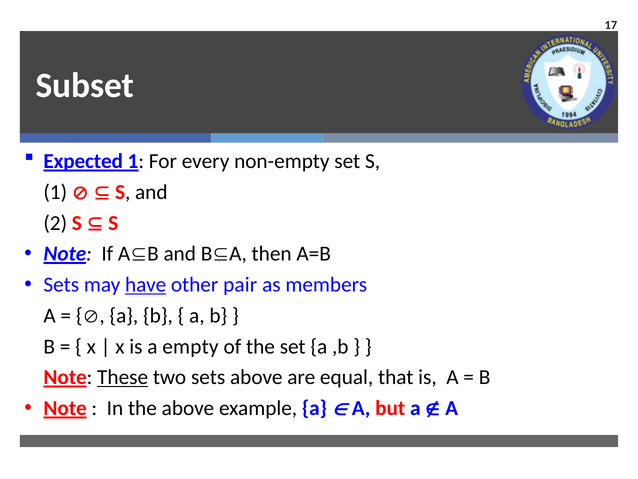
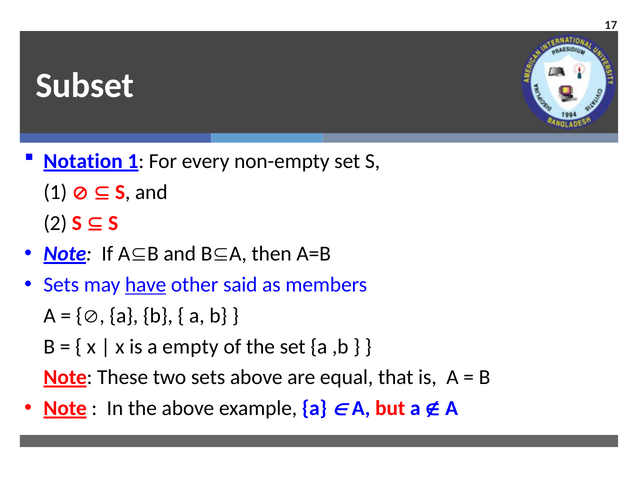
Expected: Expected -> Notation (83, 161)
pair: pair -> said (240, 284)
These underline: present -> none (123, 377)
